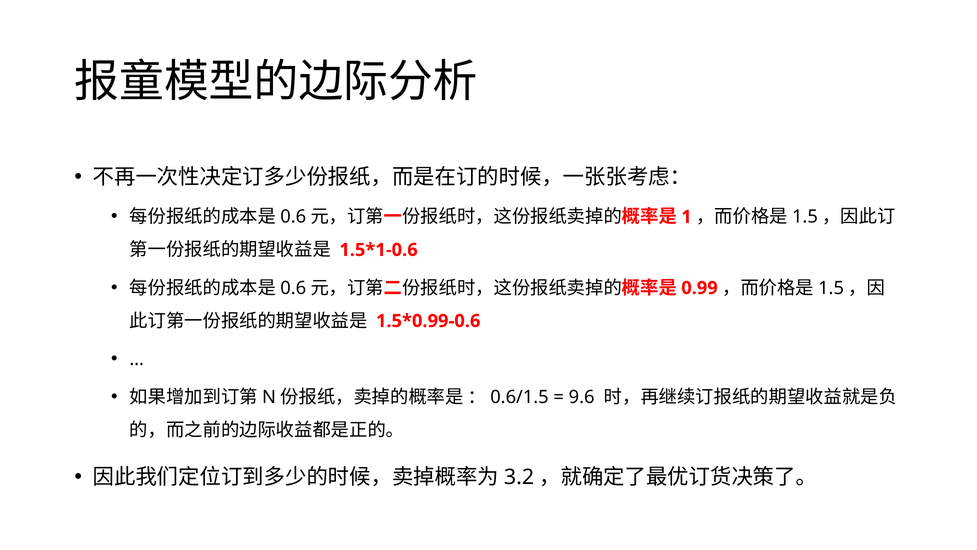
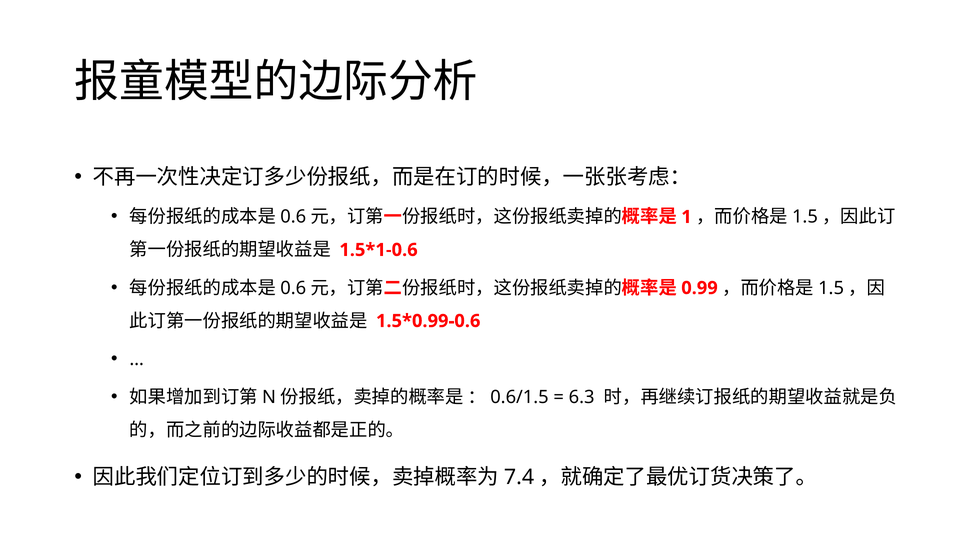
9.6: 9.6 -> 6.3 (582, 397)
3.2: 3.2 -> 7.4 (519, 477)
